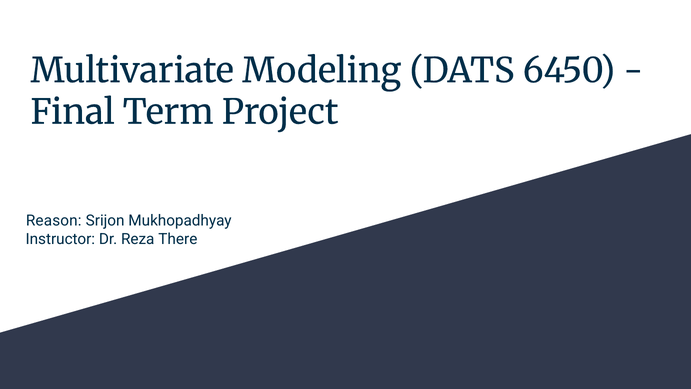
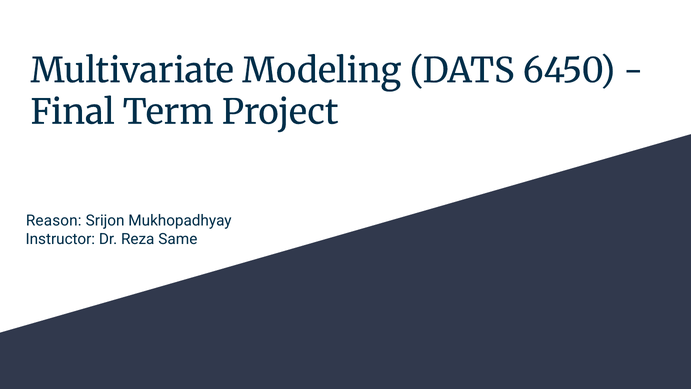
There: There -> Same (178, 239)
